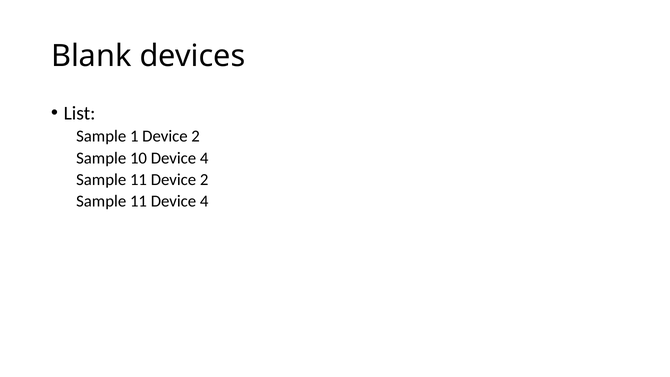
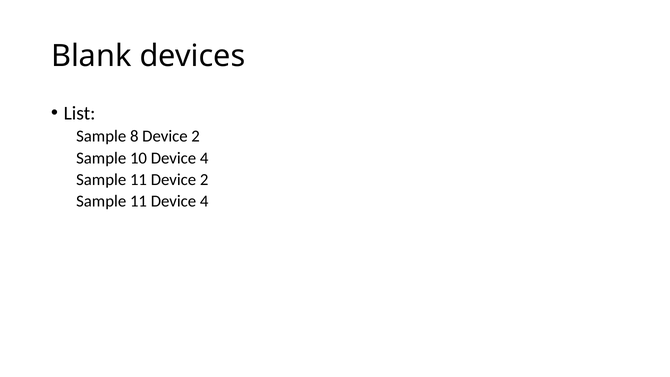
1: 1 -> 8 (134, 136)
